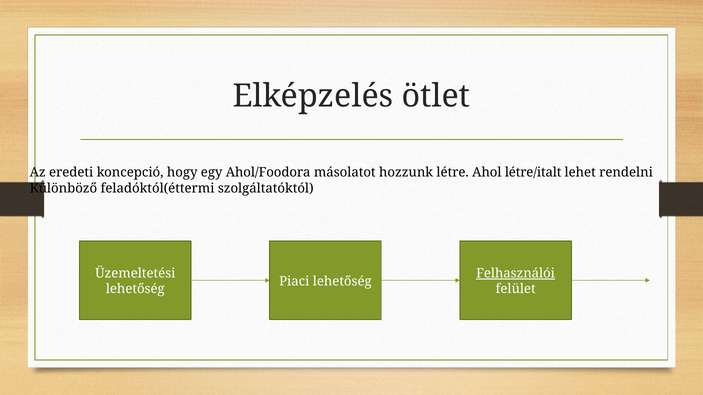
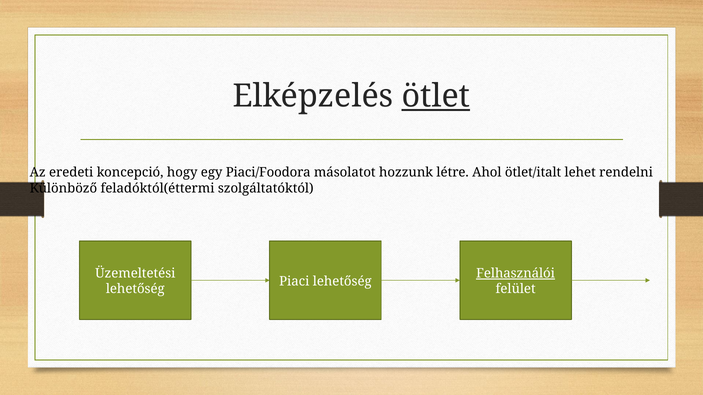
ötlet underline: none -> present (436, 96)
Ahol/Foodora: Ahol/Foodora -> Piaci/Foodora (268, 173)
létre/italt: létre/italt -> ötlet/italt (533, 173)
